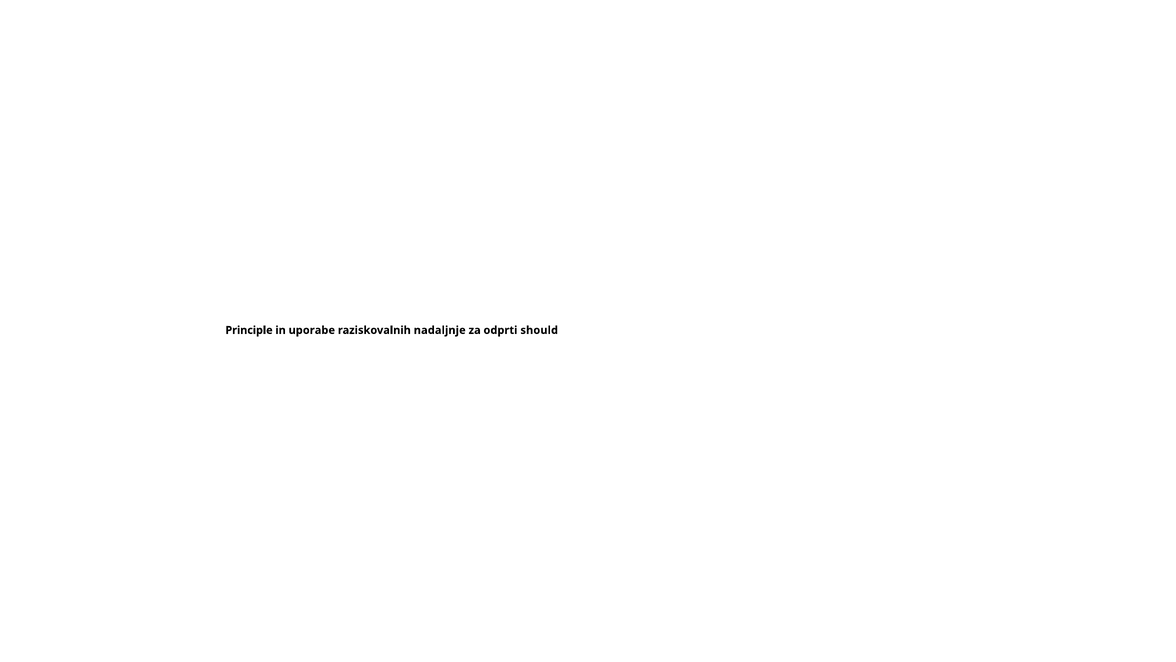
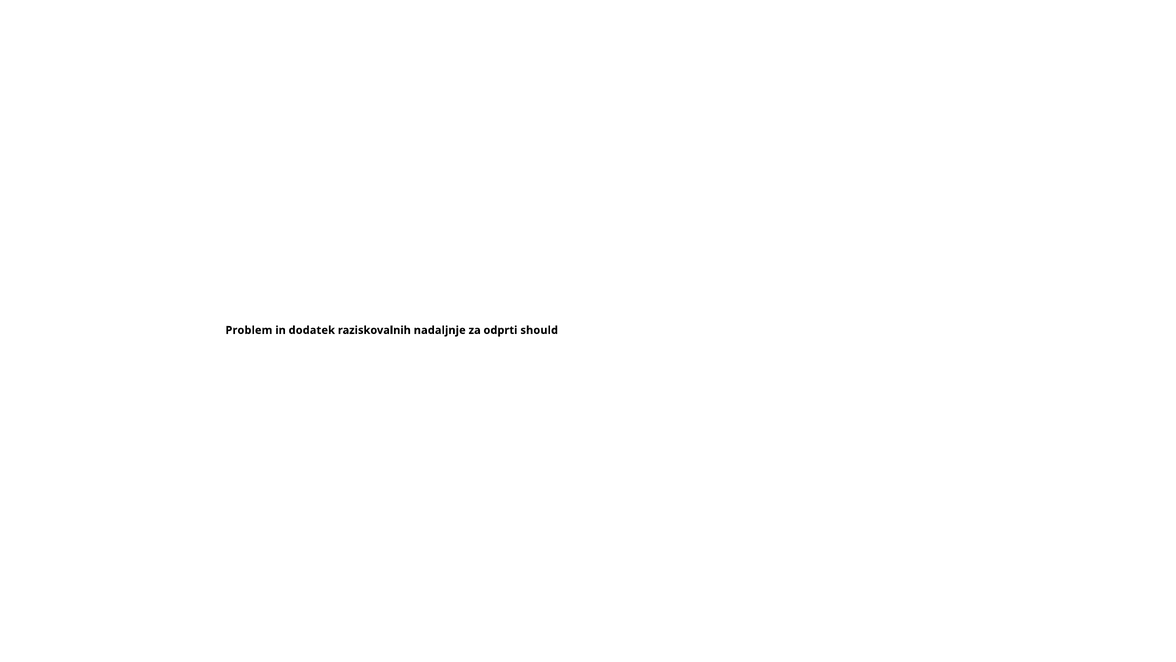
Principle: Principle -> Problem (249, 330)
uporabe: uporabe -> dodatek (312, 330)
